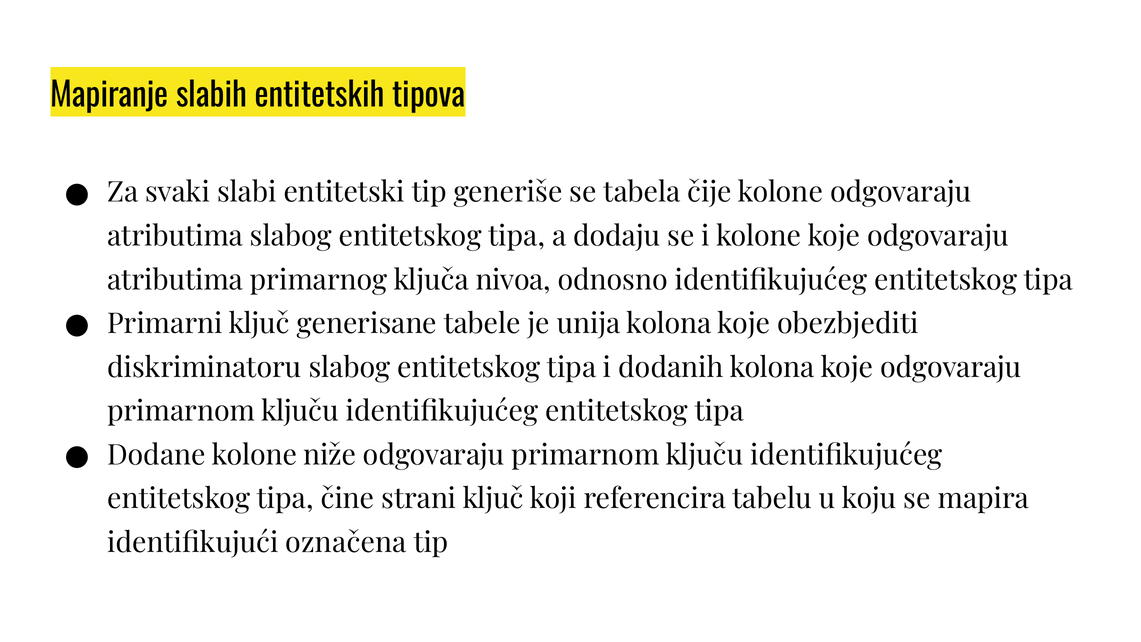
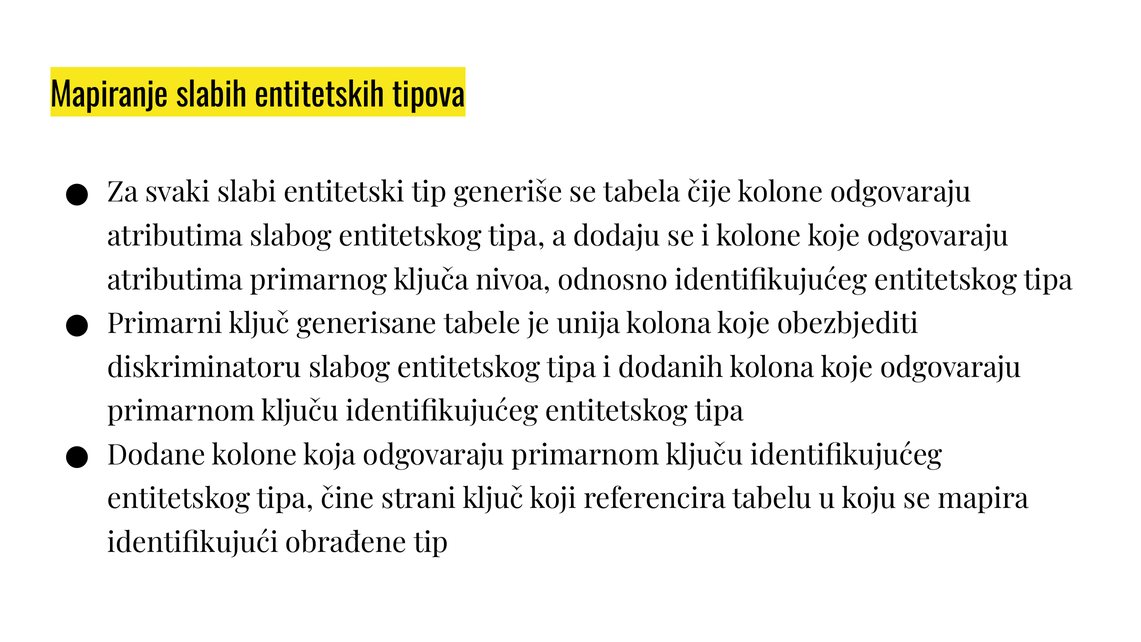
niže: niže -> koja (330, 455)
označena: označena -> obrađene (346, 543)
